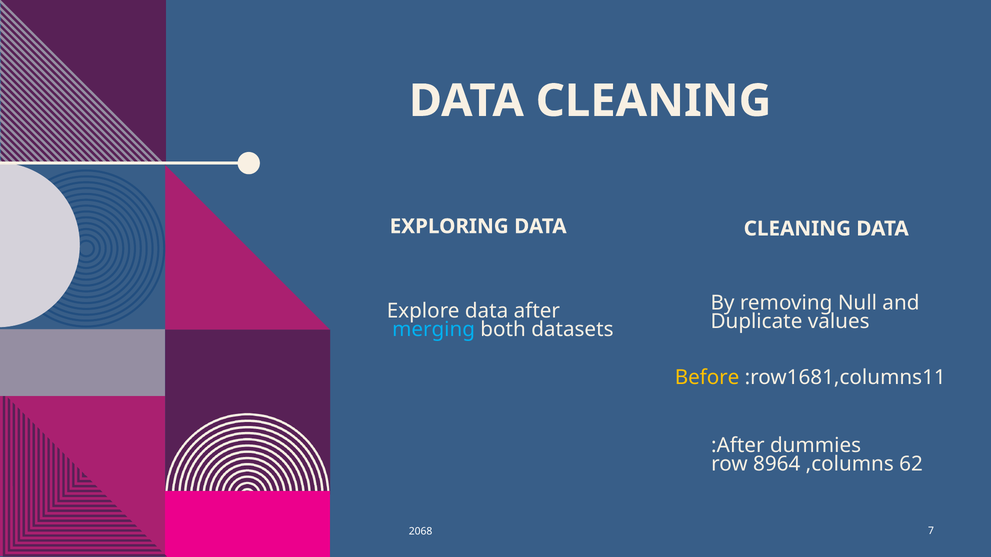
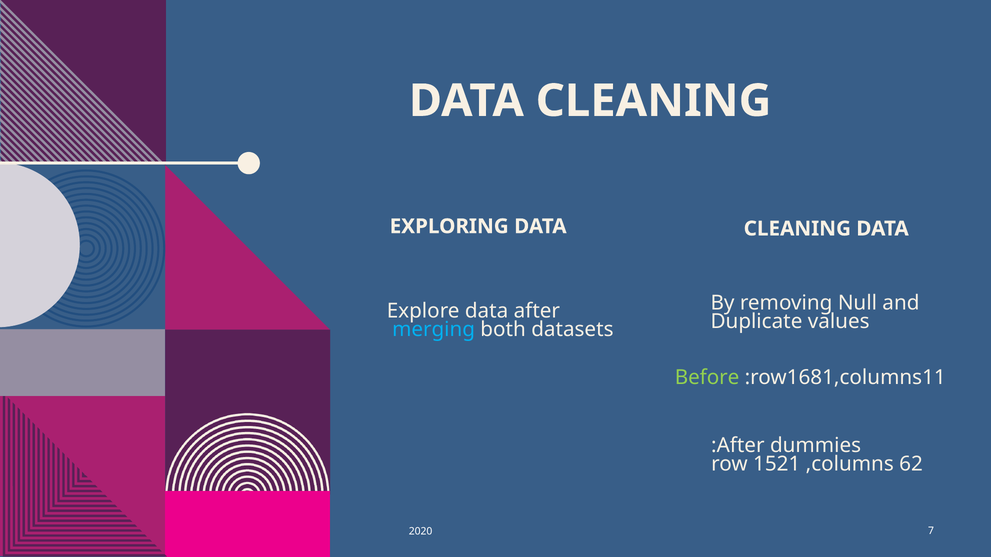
Before colour: yellow -> light green (707, 378)
8964: 8964 -> 1521 (777, 464)
2068: 2068 -> 2020 (421, 532)
